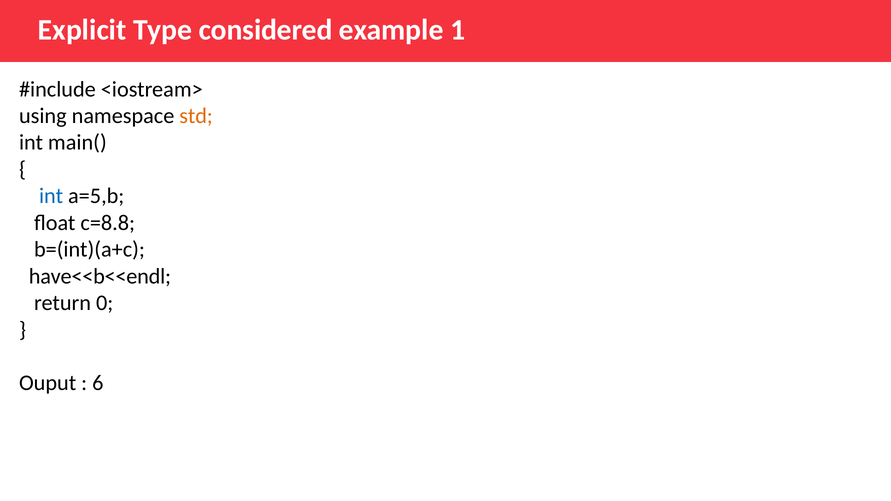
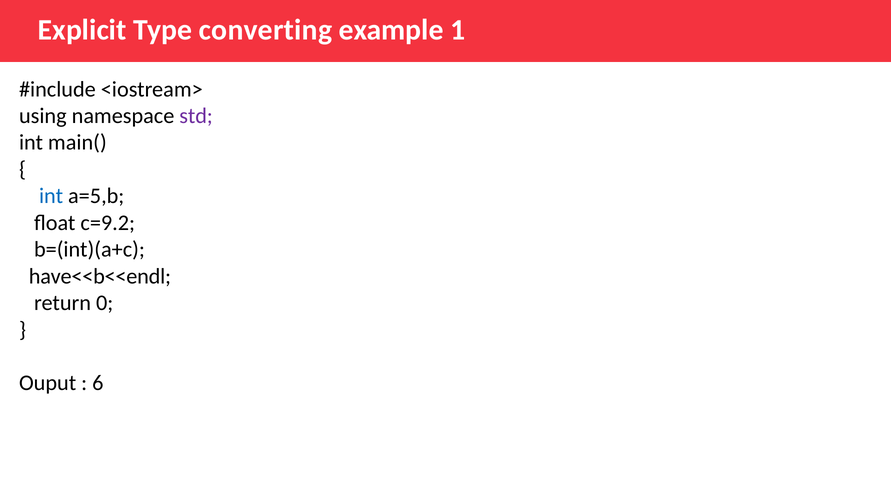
considered: considered -> converting (265, 30)
std colour: orange -> purple (196, 116)
c=8.8: c=8.8 -> c=9.2 (108, 223)
